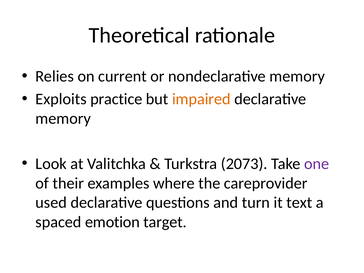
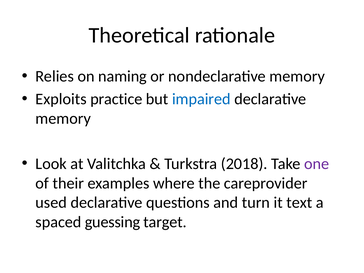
current: current -> naming (122, 76)
impaired colour: orange -> blue (201, 99)
2073: 2073 -> 2018 (244, 164)
emotion: emotion -> guessing (112, 222)
